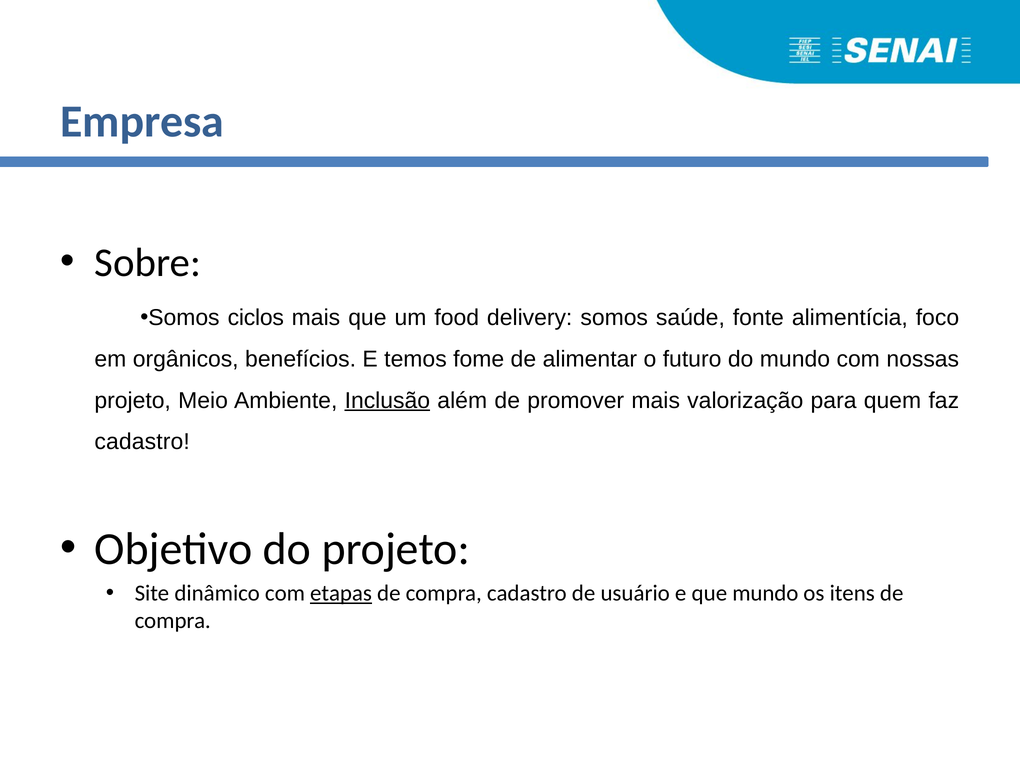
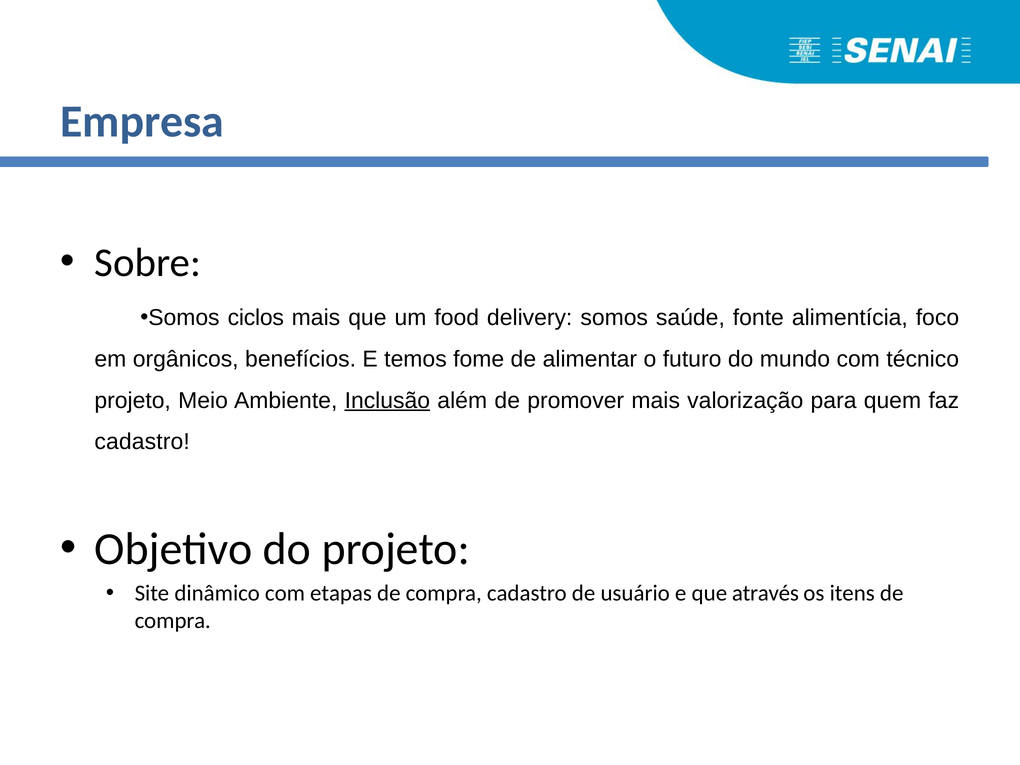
nossas: nossas -> técnico (923, 359)
etapas underline: present -> none (341, 593)
que mundo: mundo -> através (765, 593)
